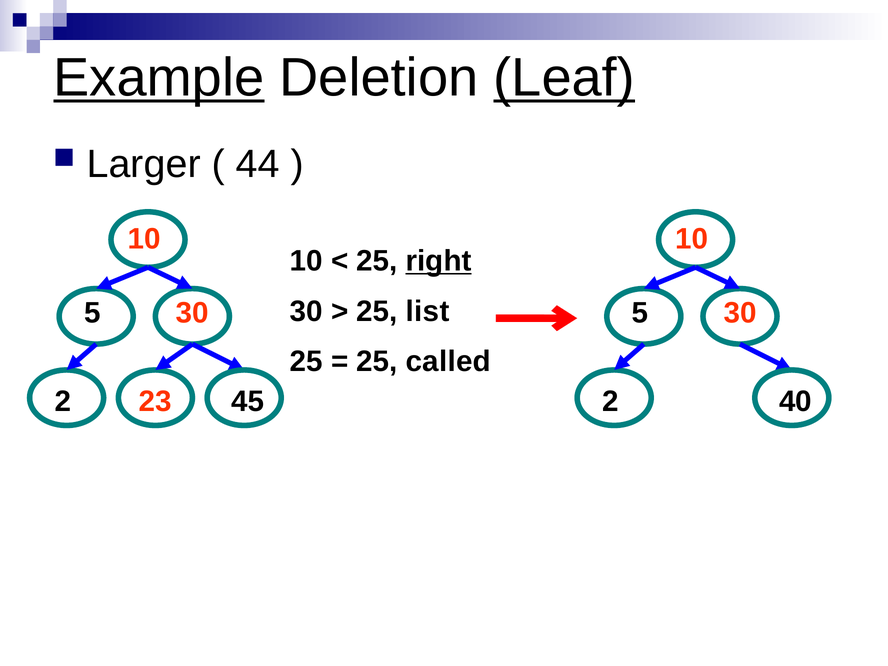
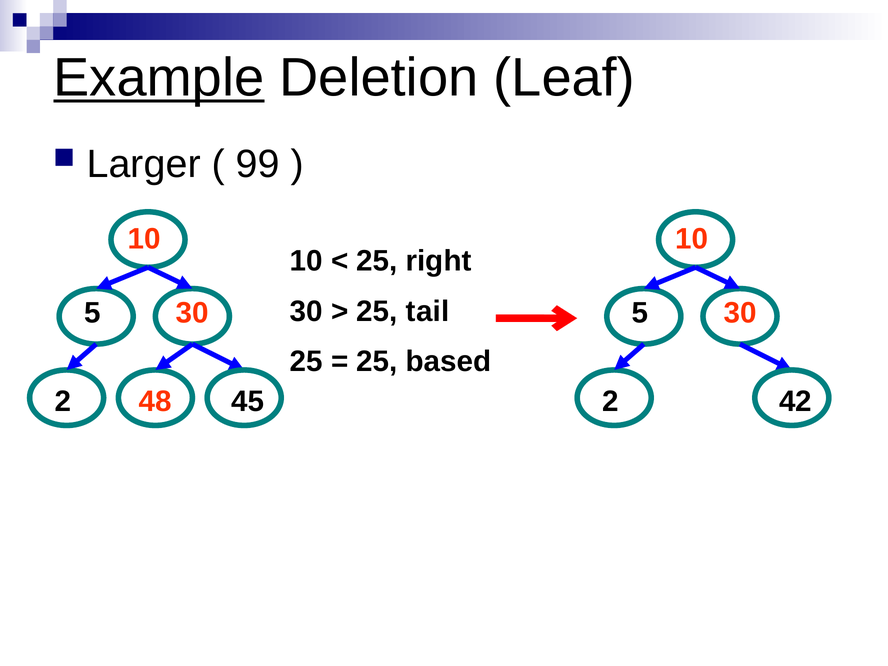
Leaf underline: present -> none (564, 78)
44: 44 -> 99 (258, 164)
right underline: present -> none (439, 261)
list: list -> tail (428, 311)
called: called -> based (449, 362)
23: 23 -> 48 (155, 402)
40: 40 -> 42 (795, 402)
